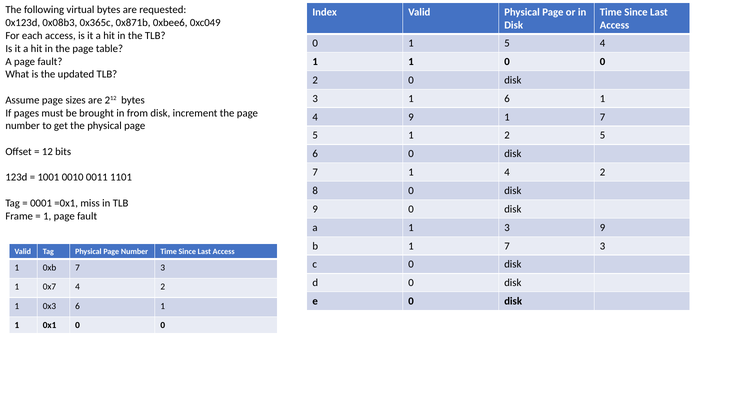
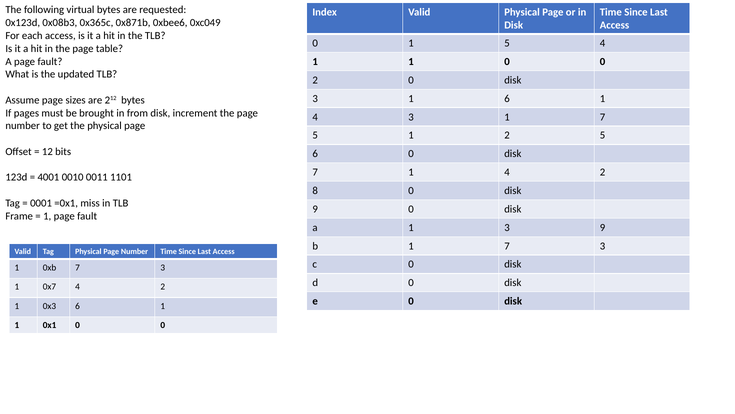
4 9: 9 -> 3 (411, 117)
1001: 1001 -> 4001 (48, 177)
